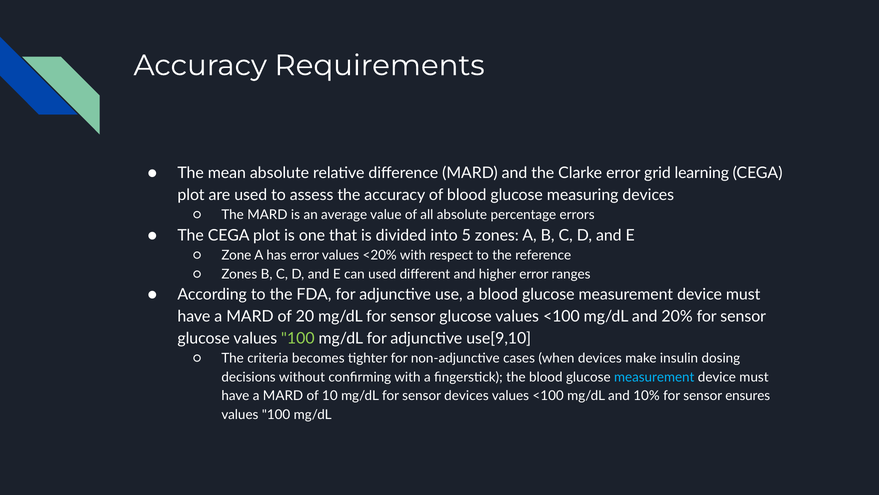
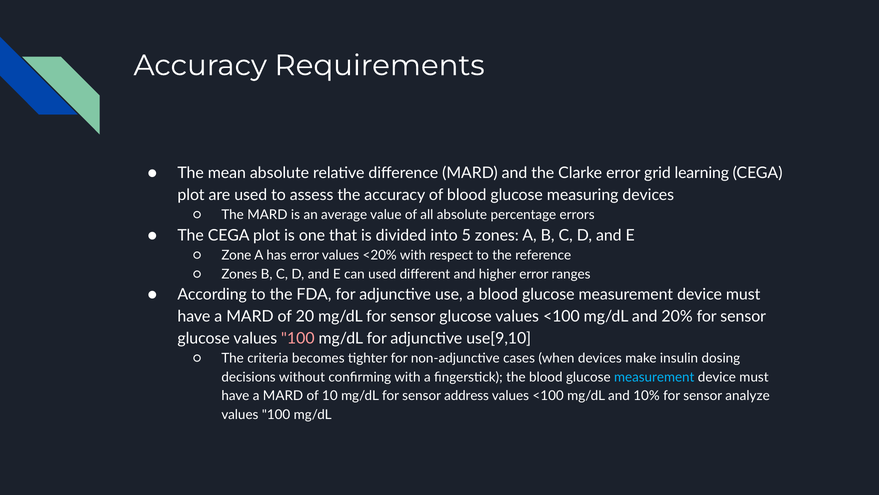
100 colour: light green -> pink (298, 338)
sensor devices: devices -> address (467, 395)
ensures: ensures -> analyze (748, 395)
